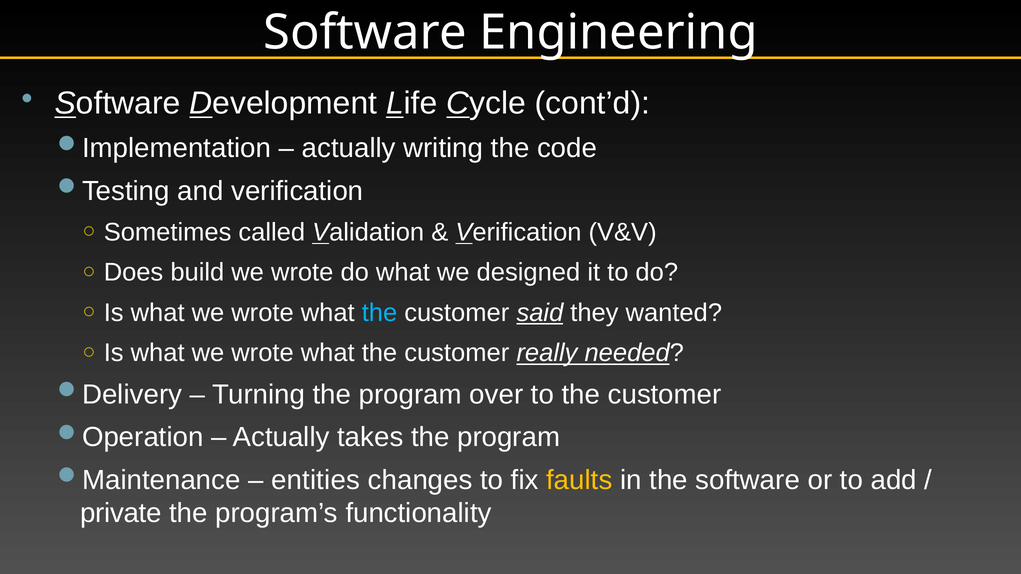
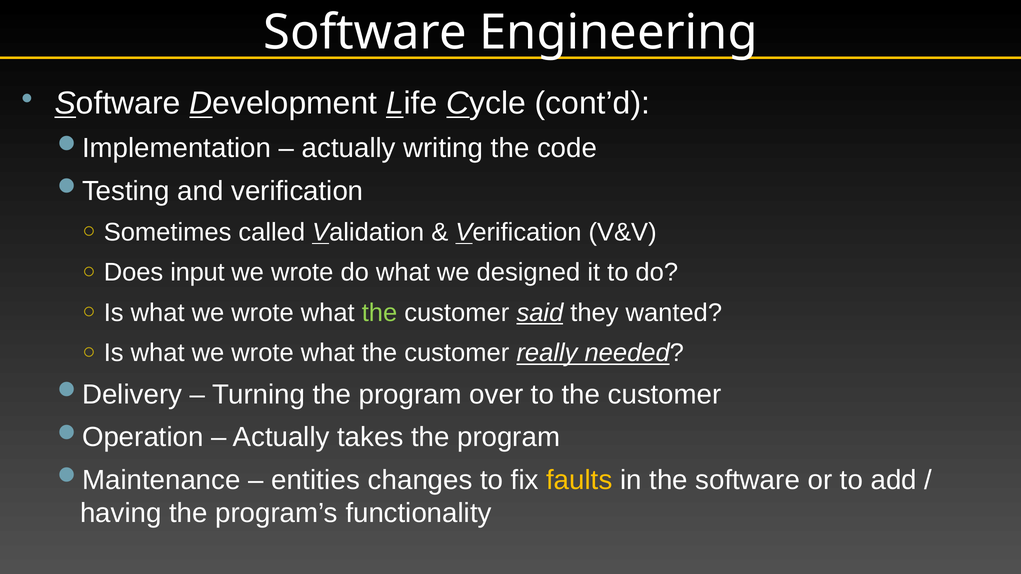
build: build -> input (197, 273)
the colour: light blue -> light green (380, 313)
private: private -> having (121, 513)
